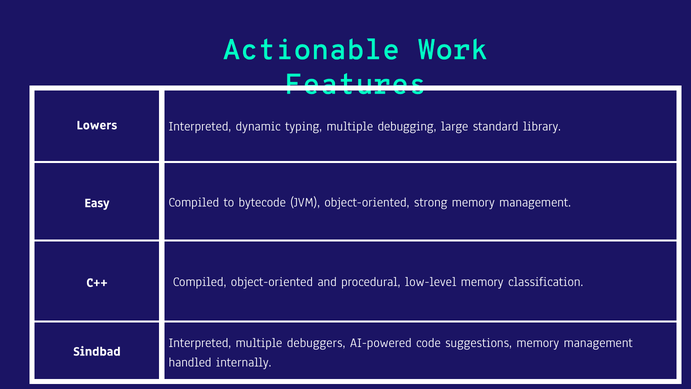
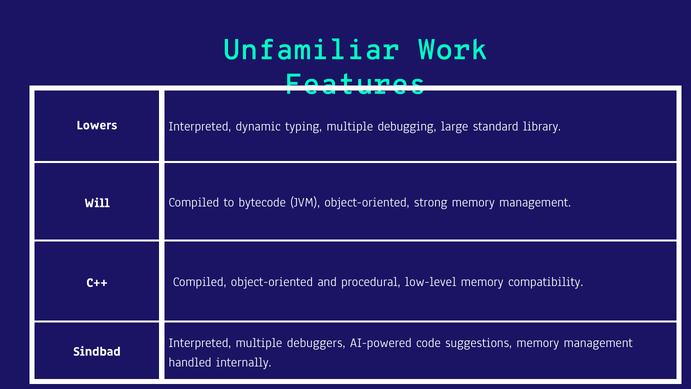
Actionable: Actionable -> Unfamiliar (311, 50)
Easy: Easy -> Will (97, 203)
classification: classification -> compatibility (546, 282)
